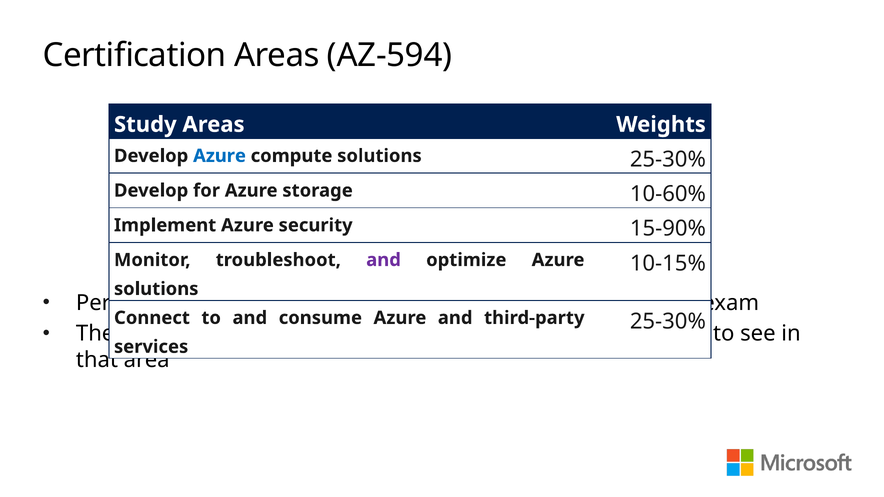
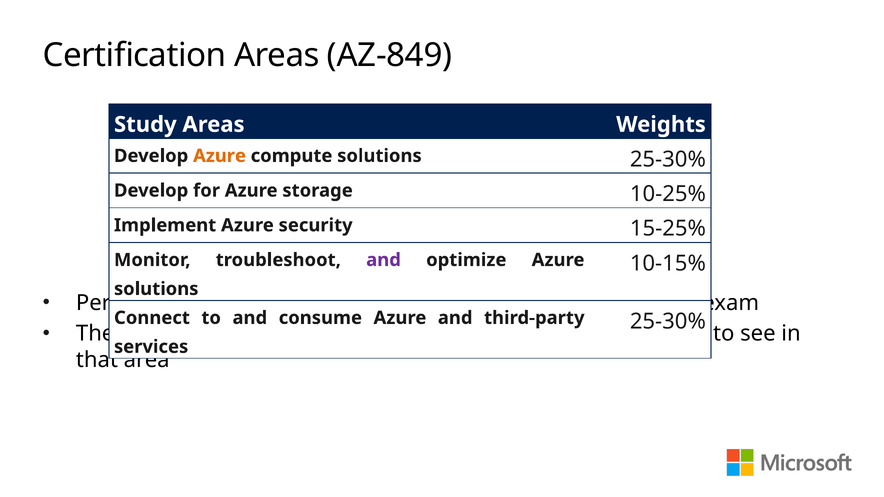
AZ-594: AZ-594 -> AZ-849 (390, 55)
Azure colour: blue -> orange (220, 156)
10-60%: 10-60% -> 10-25% (668, 194)
15-90%: 15-90% -> 15-25% (668, 229)
